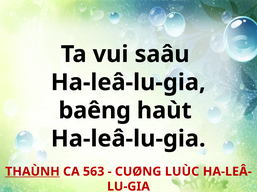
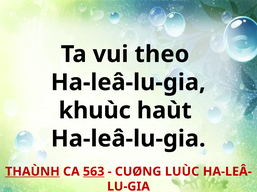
saâu: saâu -> theo (162, 54)
baêng: baêng -> khuùc (95, 111)
563 underline: none -> present (94, 172)
